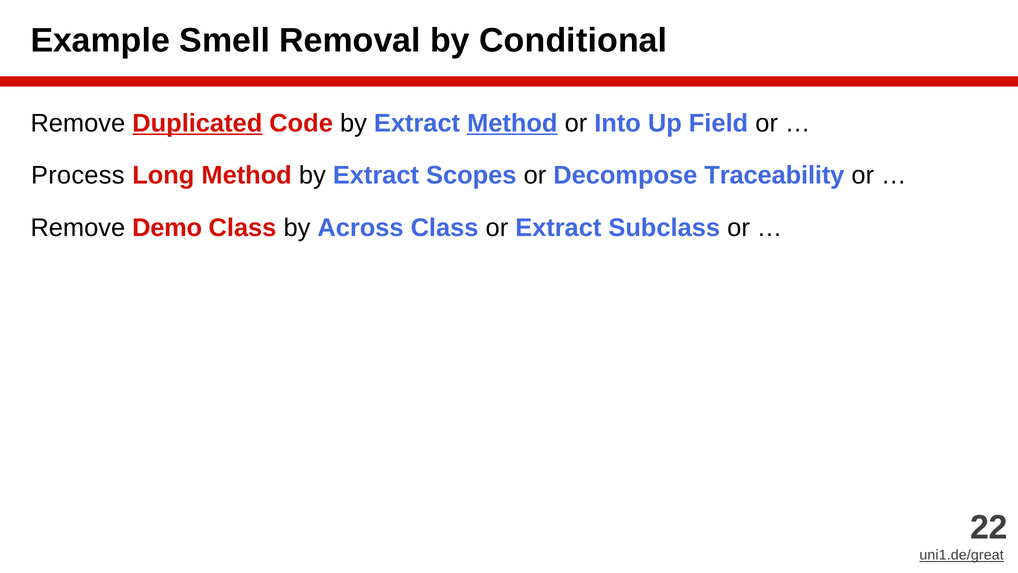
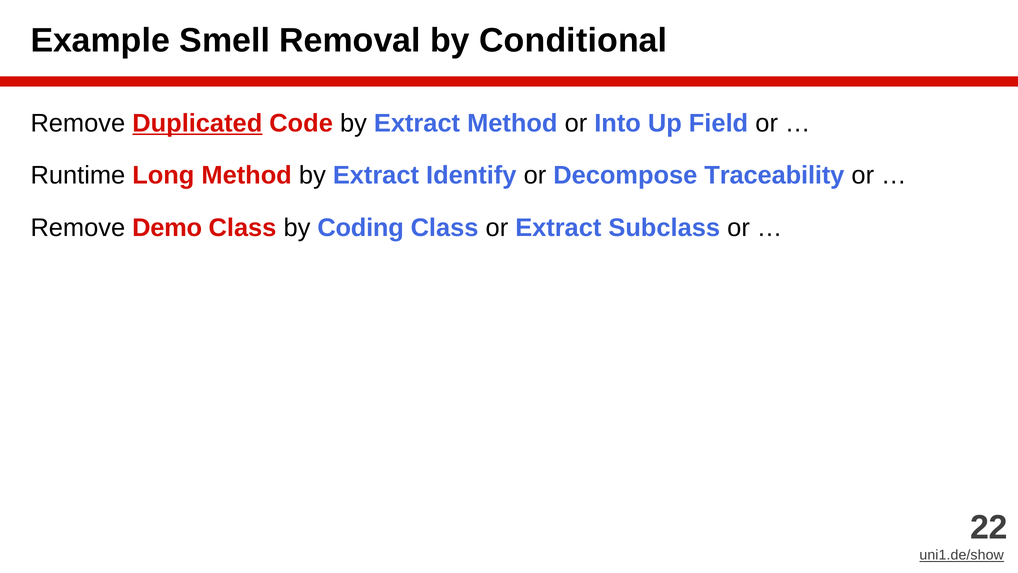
Method underline: present -> none (512, 123)
Process: Process -> Runtime (78, 175)
Scopes: Scopes -> Identify (471, 175)
Across: Across -> Coding (361, 228)
uni1.de/great: uni1.de/great -> uni1.de/show (962, 555)
